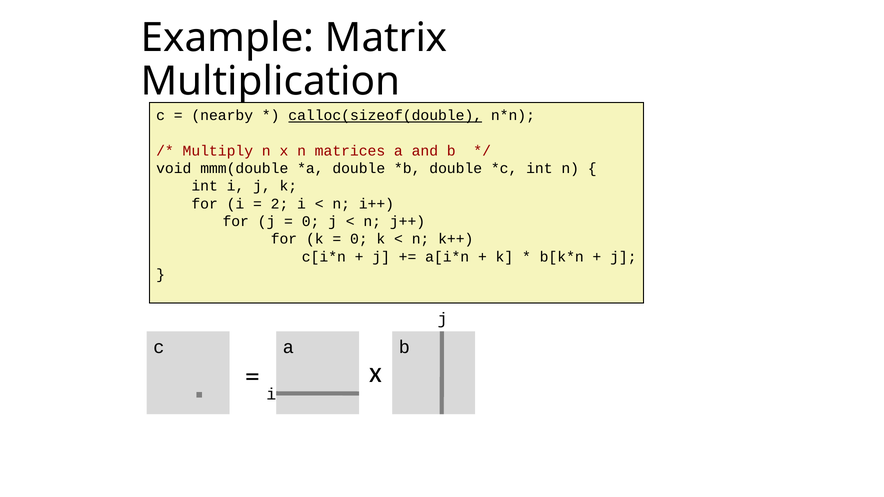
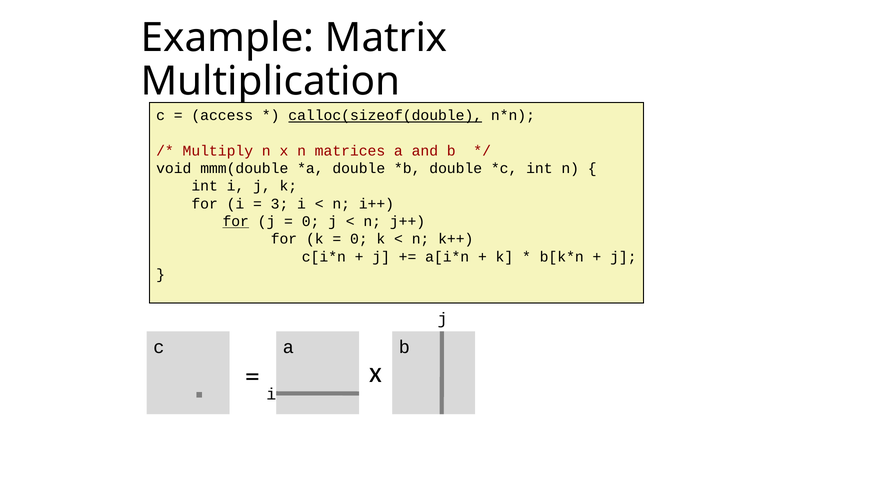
nearby: nearby -> access (222, 116)
2: 2 -> 3 (280, 204)
for underline: none -> present (236, 222)
